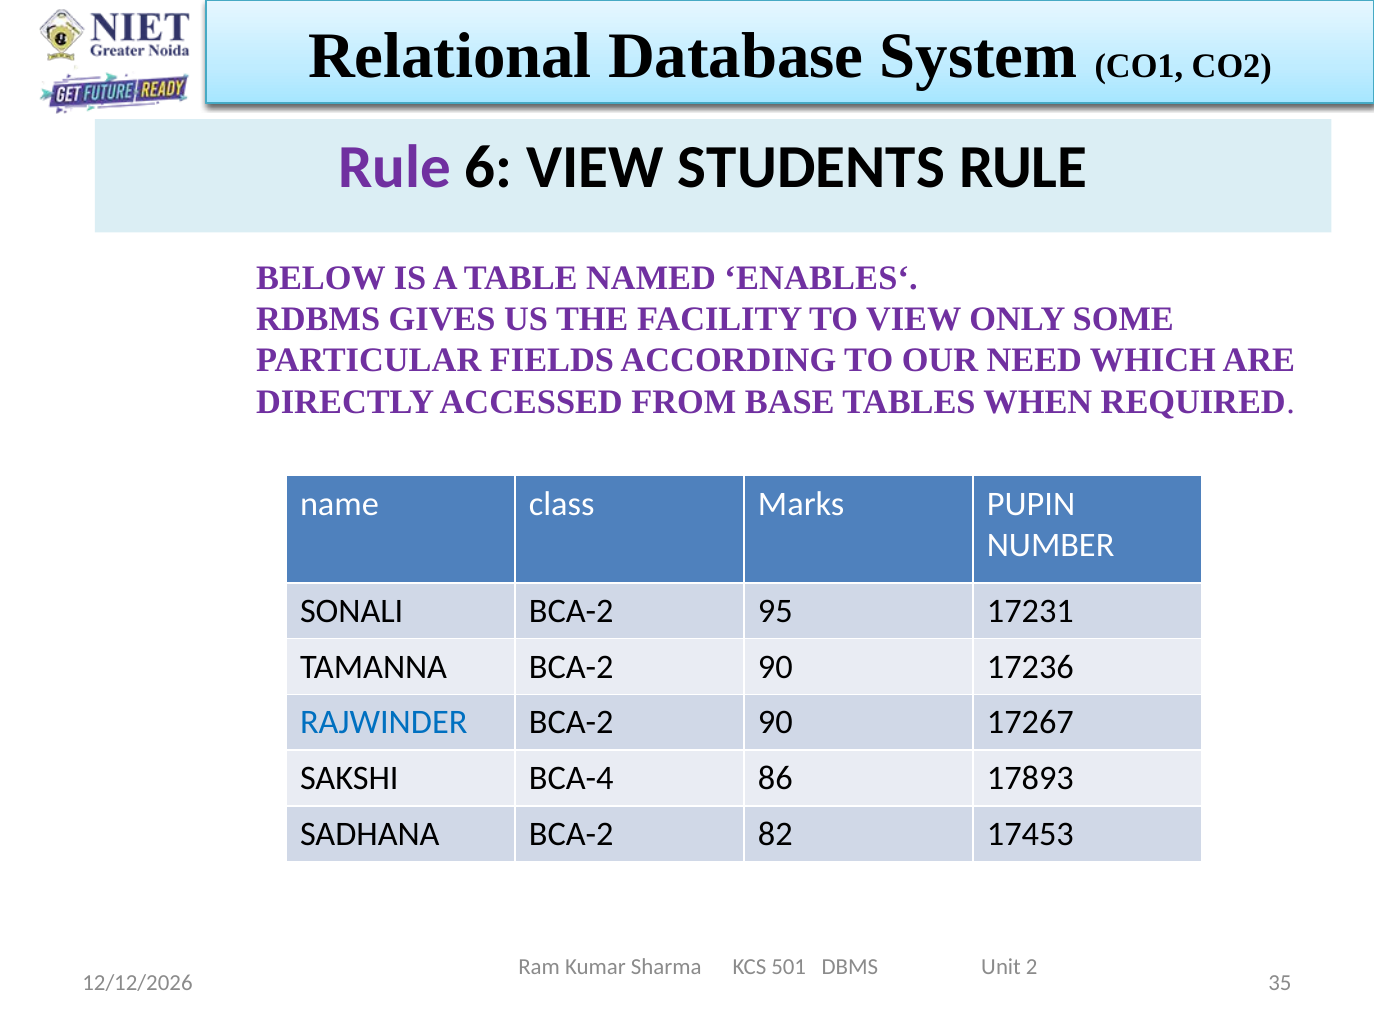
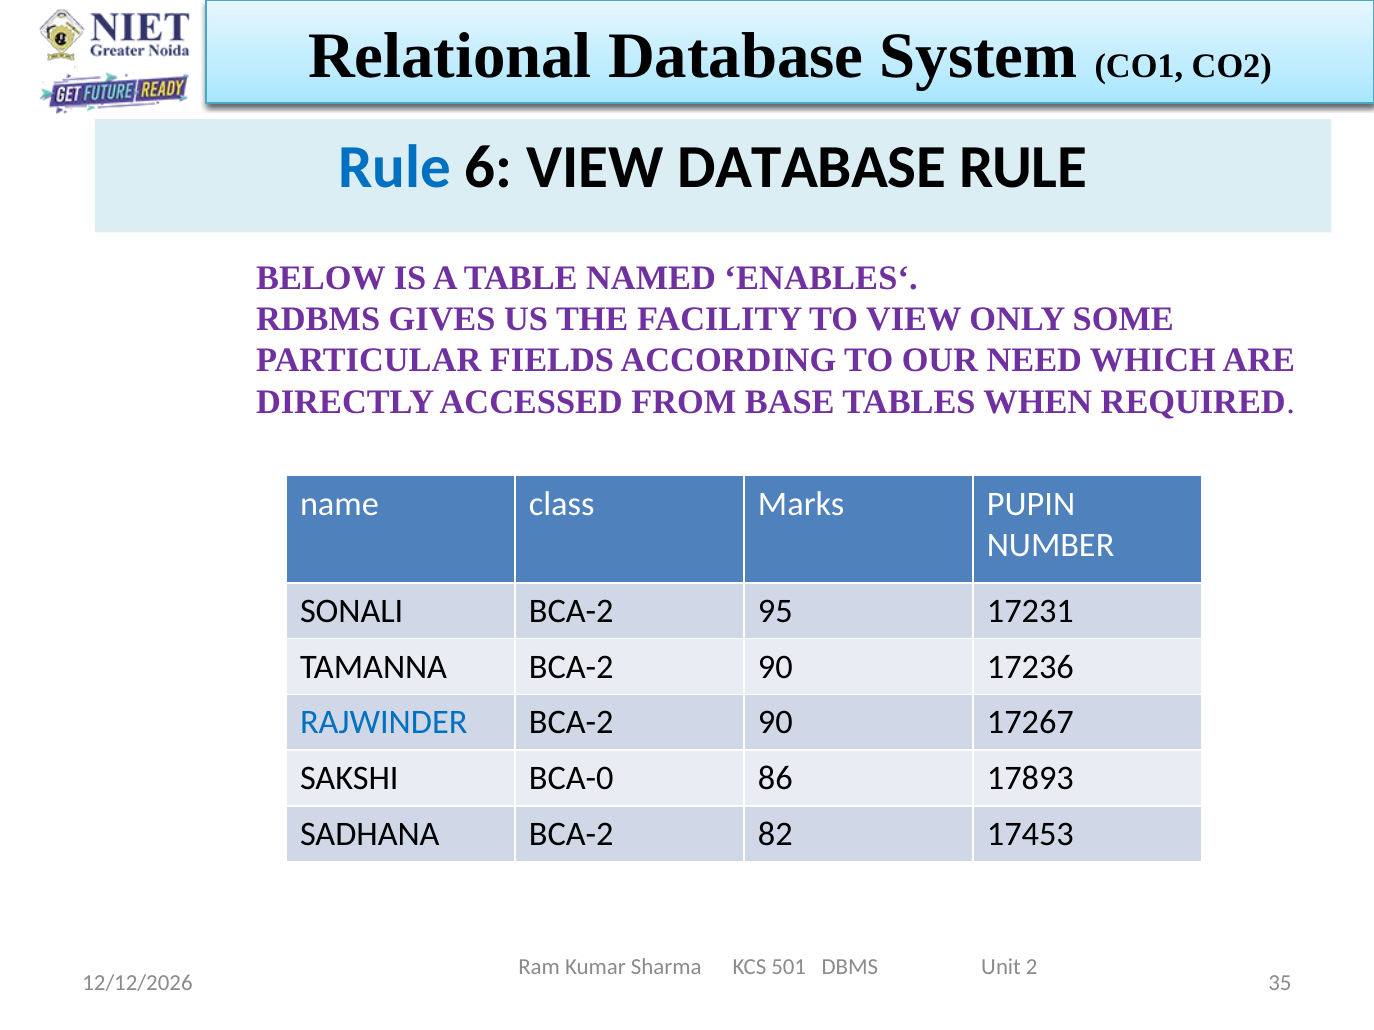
Rule colour: purple -> blue (395, 167)
VIEW STUDENTS: STUDENTS -> DATABASE (812, 167)
BCA-4: BCA-4 -> BCA-0 (571, 779)
